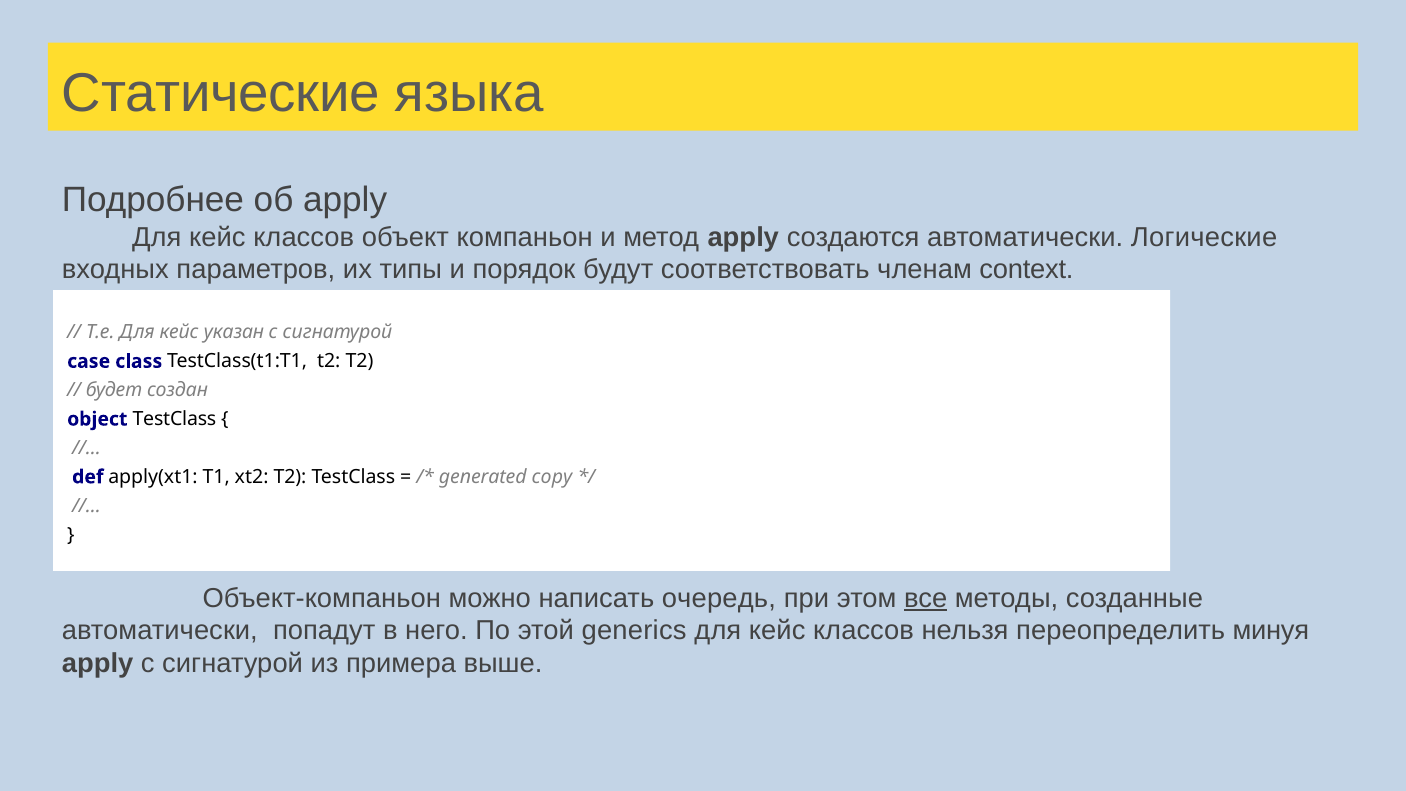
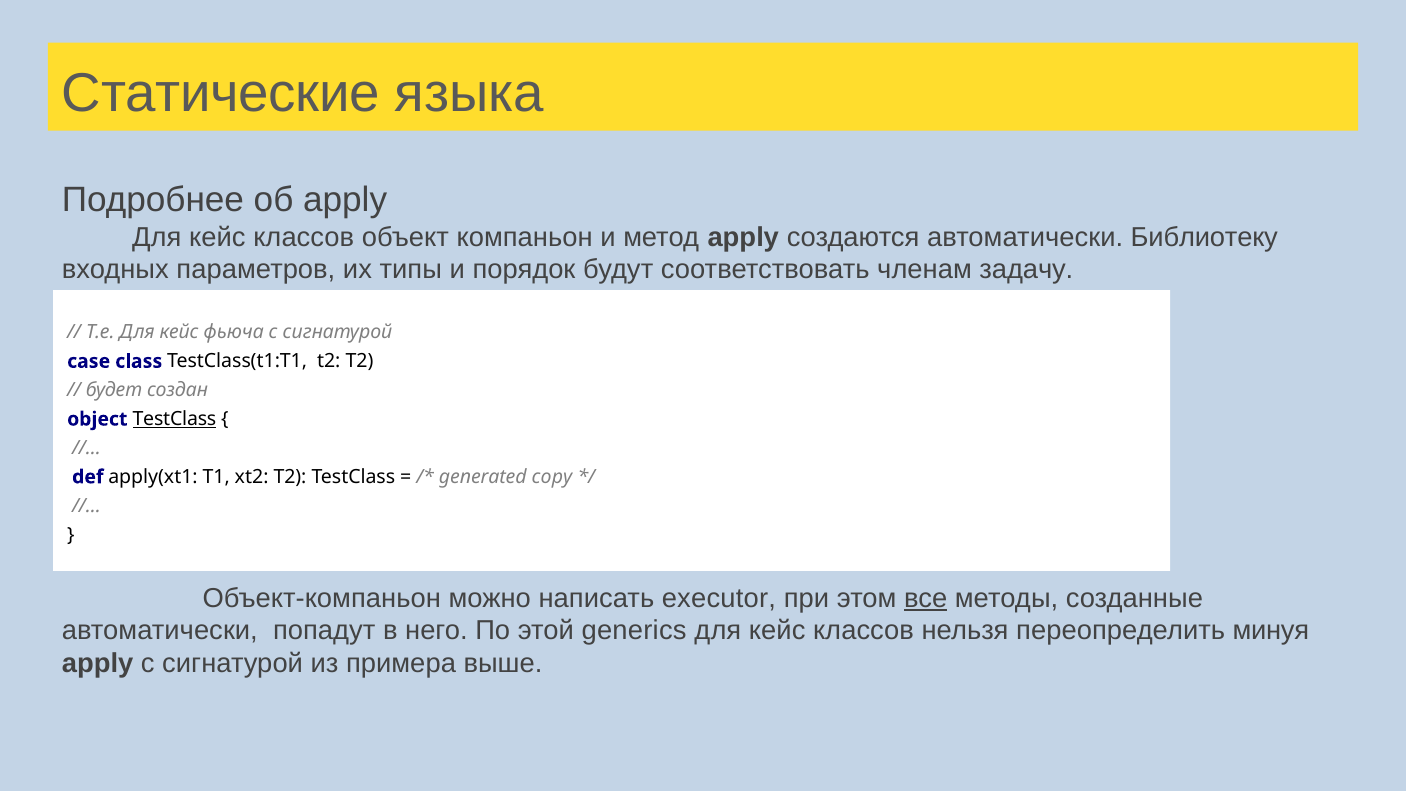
Логические: Логические -> Библиотеку (1204, 237)
context: context -> задачу (1026, 270)
указан: указан -> фьюча (234, 332)
TestClass underline: none -> present (174, 419)
очередь: очередь -> executor (719, 598)
